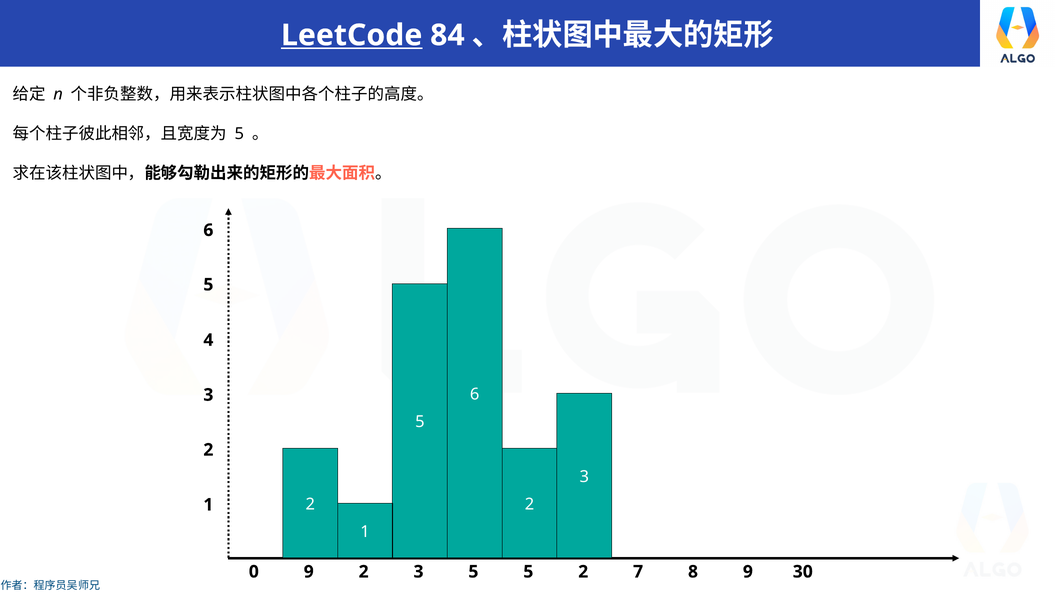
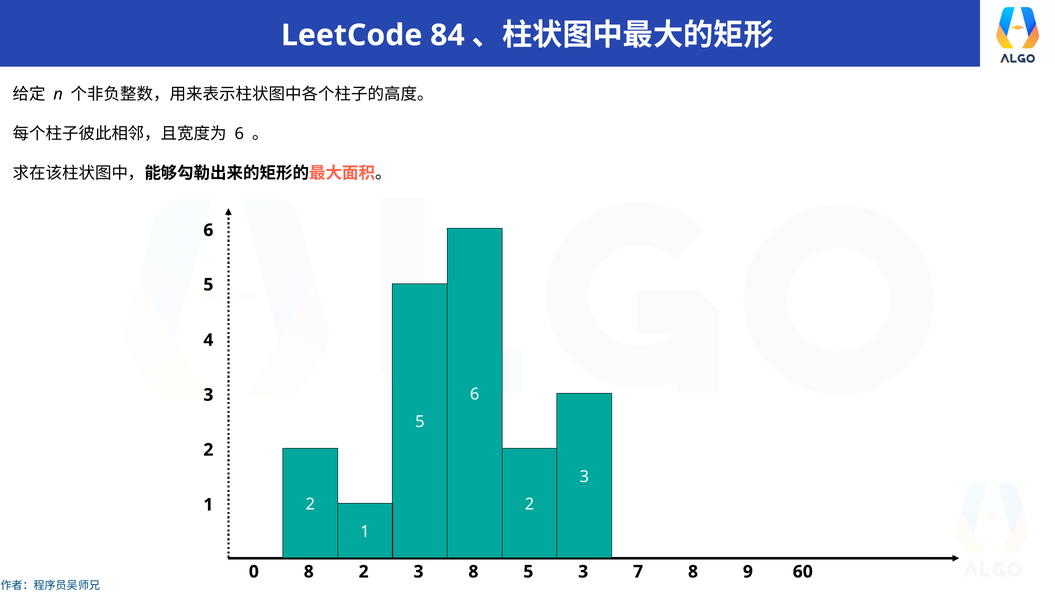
LeetCode underline: present -> none (352, 35)
5: 5 -> 6 (239, 134)
0 9: 9 -> 8 (309, 572)
2 3 5: 5 -> 8 (473, 572)
2: 2 -> 3 (583, 572)
30: 30 -> 60 (803, 572)
